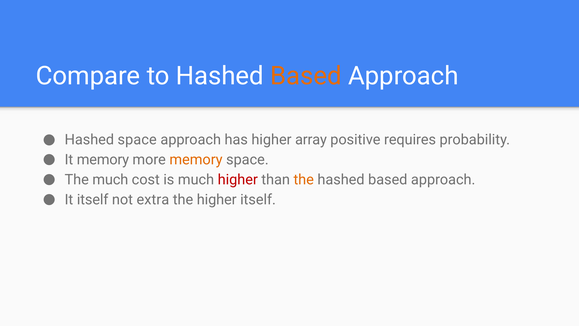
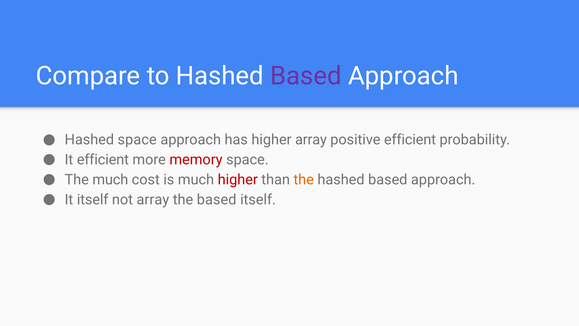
Based colour: orange -> purple (306, 76)
positive requires: requires -> efficient (410, 140)
It memory: memory -> efficient (103, 160)
memory colour: orange -> red (196, 160)
not extra: extra -> array (153, 200)
the higher: higher -> based (217, 200)
